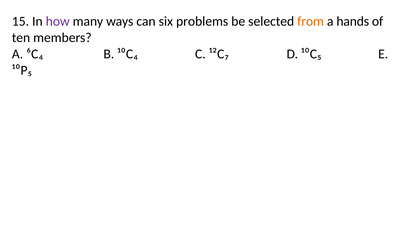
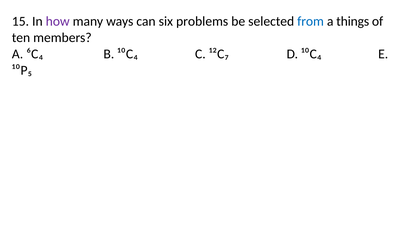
from colour: orange -> blue (311, 21)
hands: hands -> things (353, 21)
D ¹⁰C₅: ¹⁰C₅ -> ¹⁰C₄ (311, 54)
